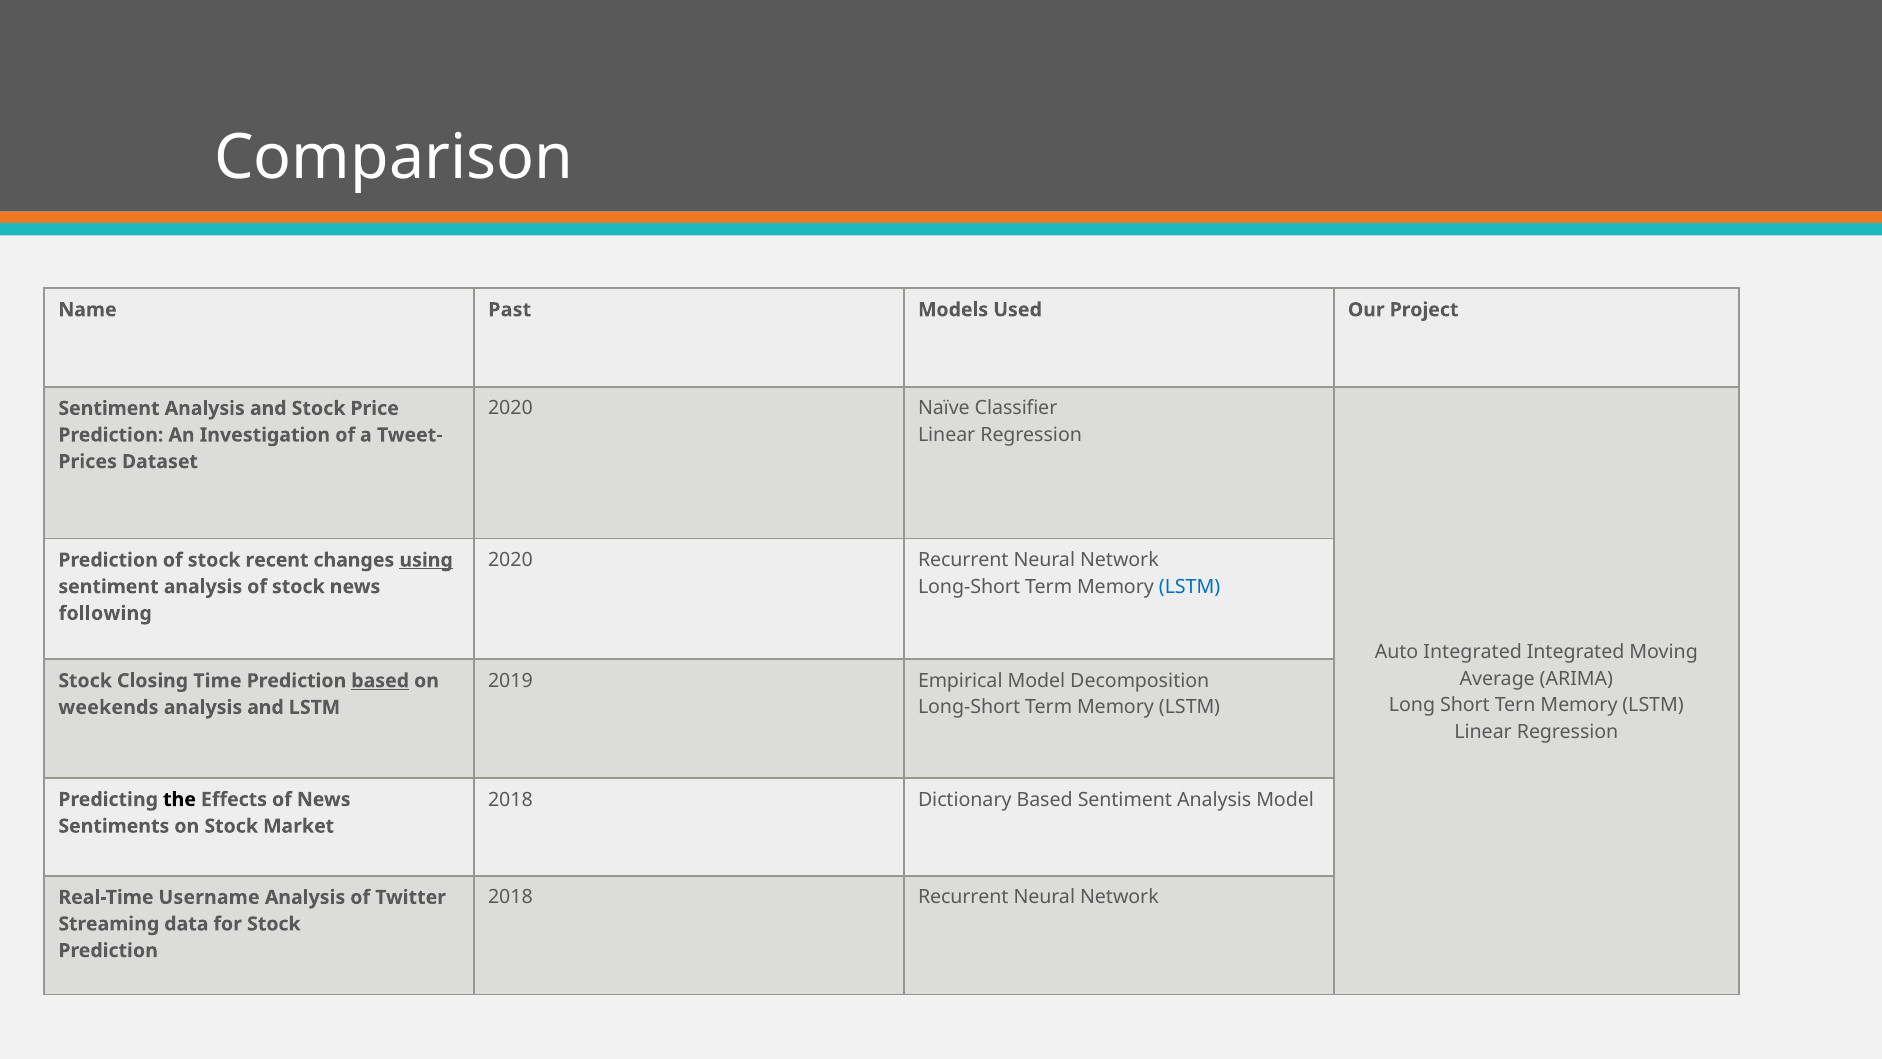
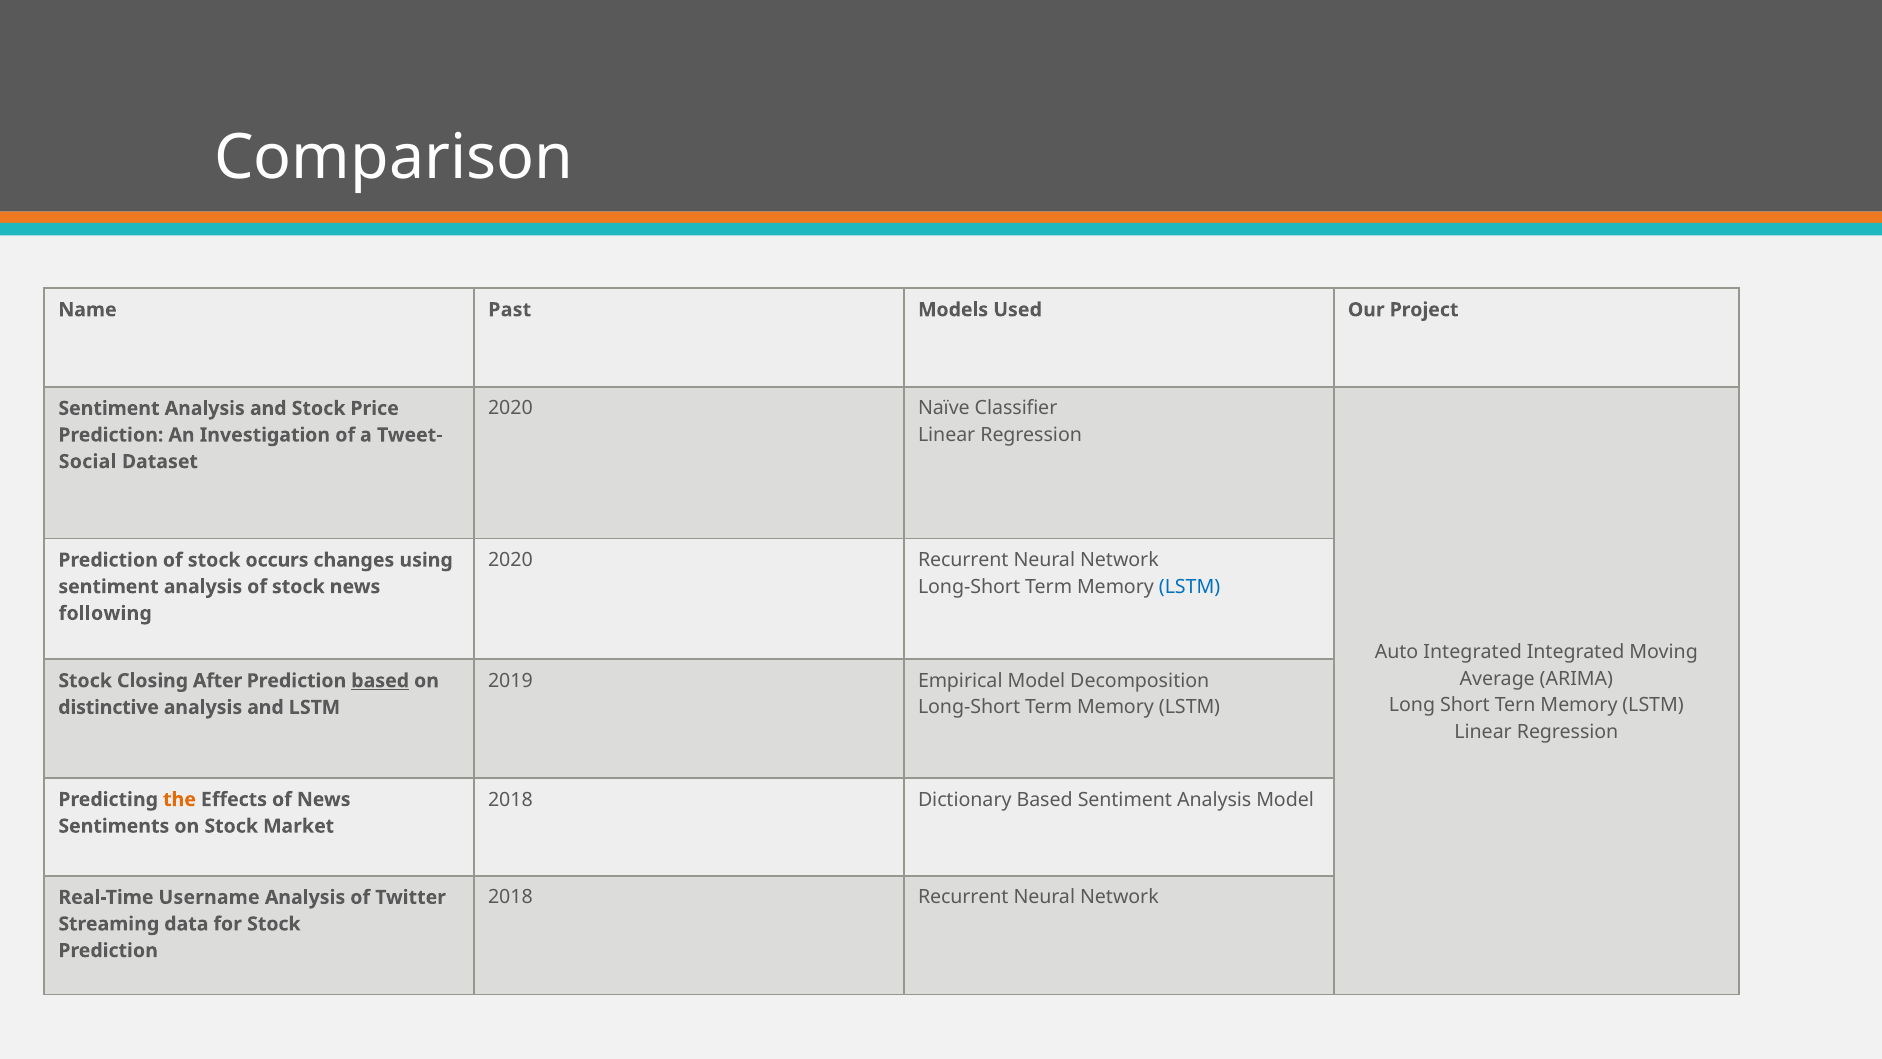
Prices: Prices -> Social (88, 461)
recent: recent -> occurs (277, 560)
using underline: present -> none (426, 560)
Time: Time -> After (218, 681)
weekends: weekends -> distinctive (109, 707)
the colour: black -> orange (179, 799)
